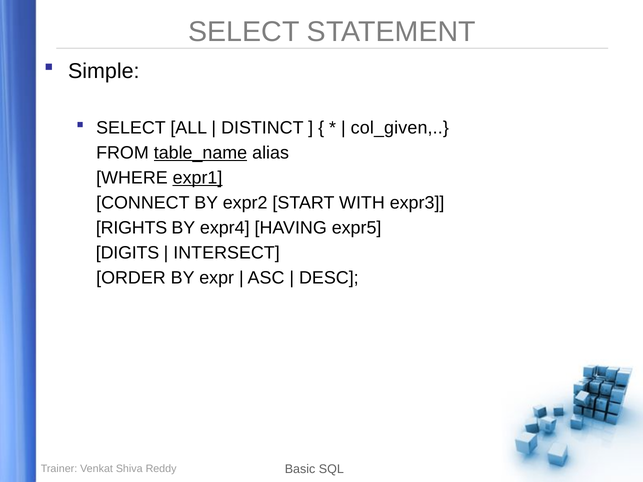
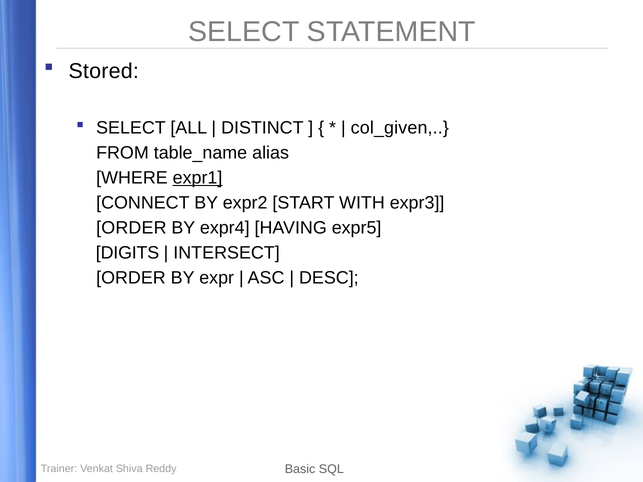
Simple: Simple -> Stored (104, 71)
table_name underline: present -> none (200, 153)
RIGHTS: RIGHTS -> ORDER (131, 228)
